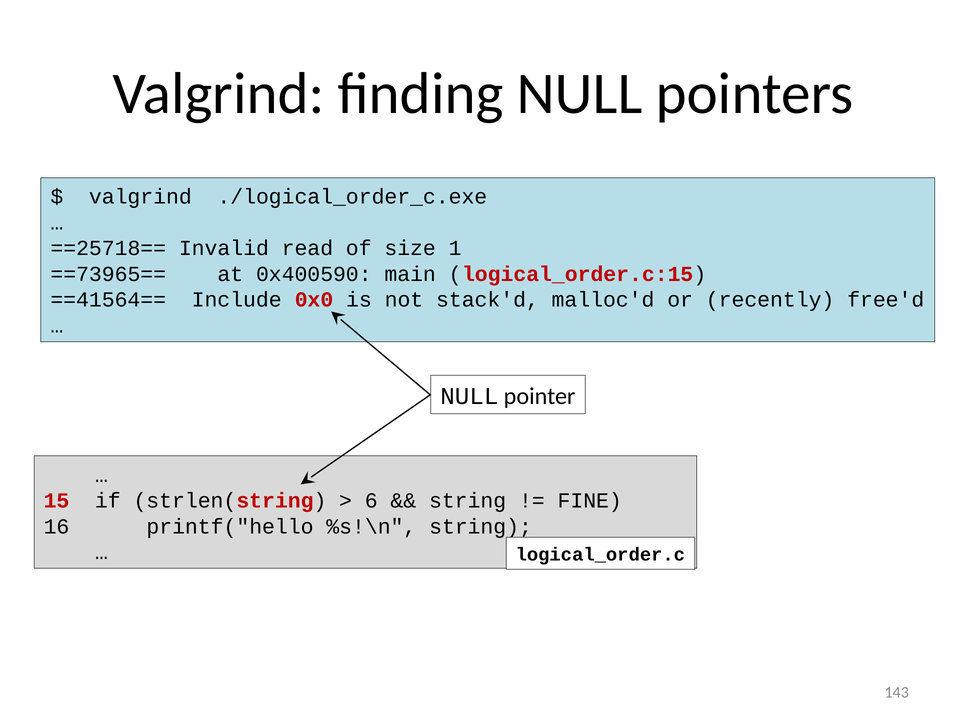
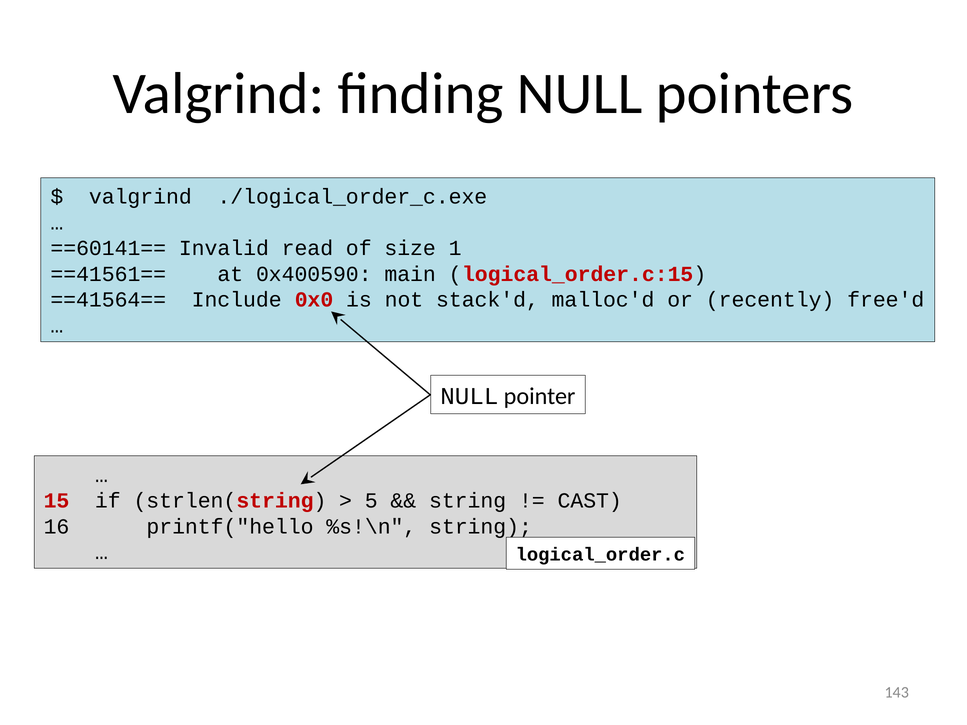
==25718==: ==25718== -> ==60141== (108, 248)
==73965==: ==73965== -> ==41561== (108, 274)
6: 6 -> 5 (371, 501)
FINE: FINE -> CAST (590, 501)
